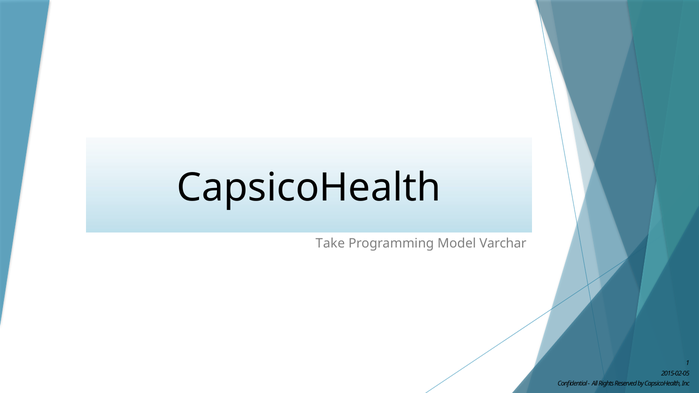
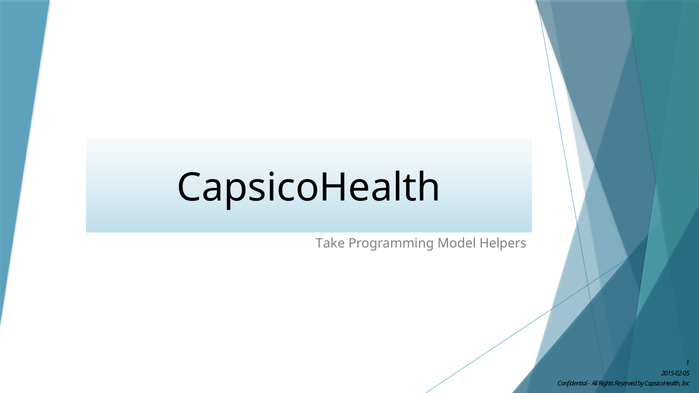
Varchar: Varchar -> Helpers (503, 244)
